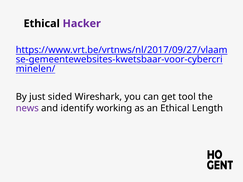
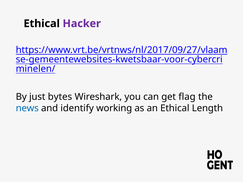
sided: sided -> bytes (60, 97)
tool: tool -> flag (187, 97)
news colour: purple -> blue (27, 108)
